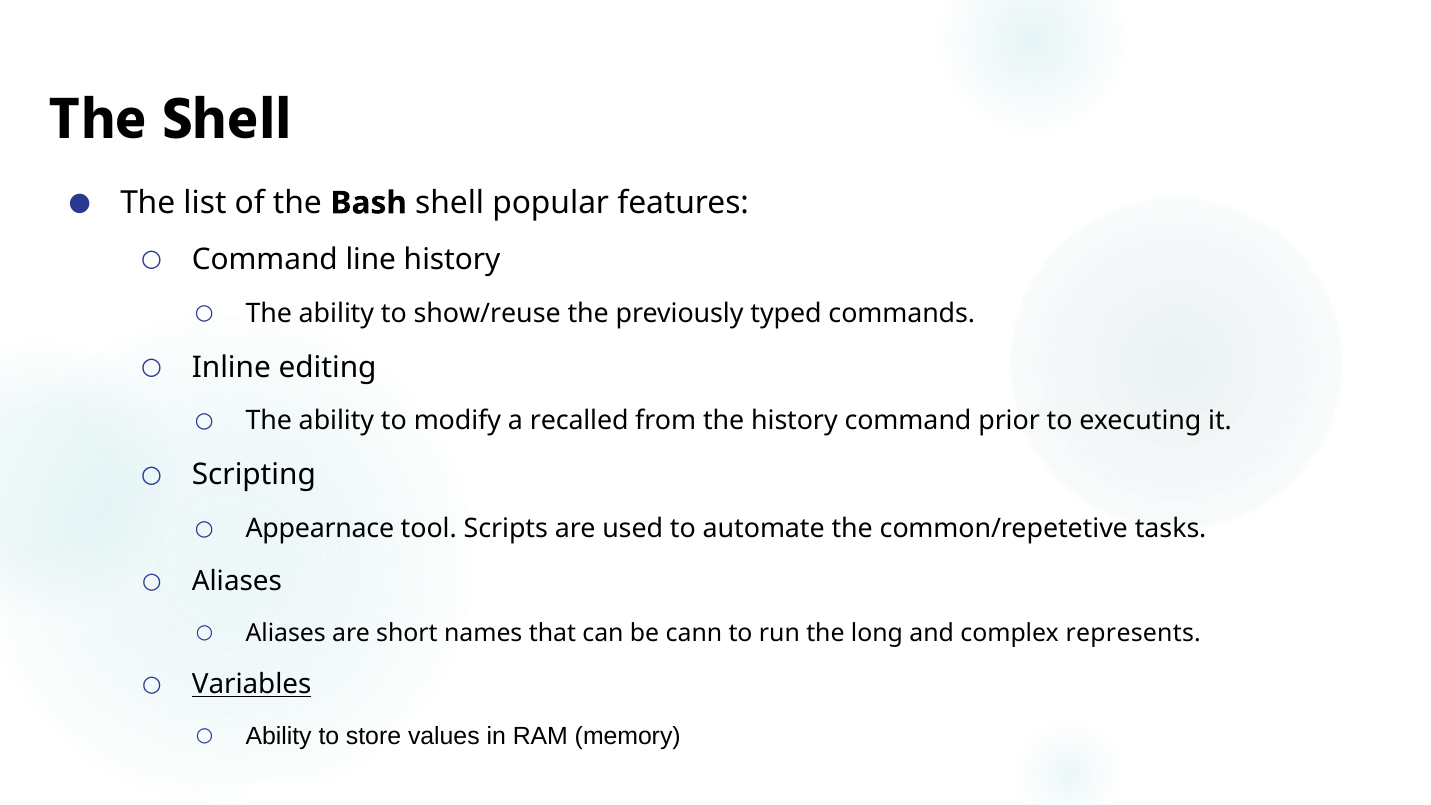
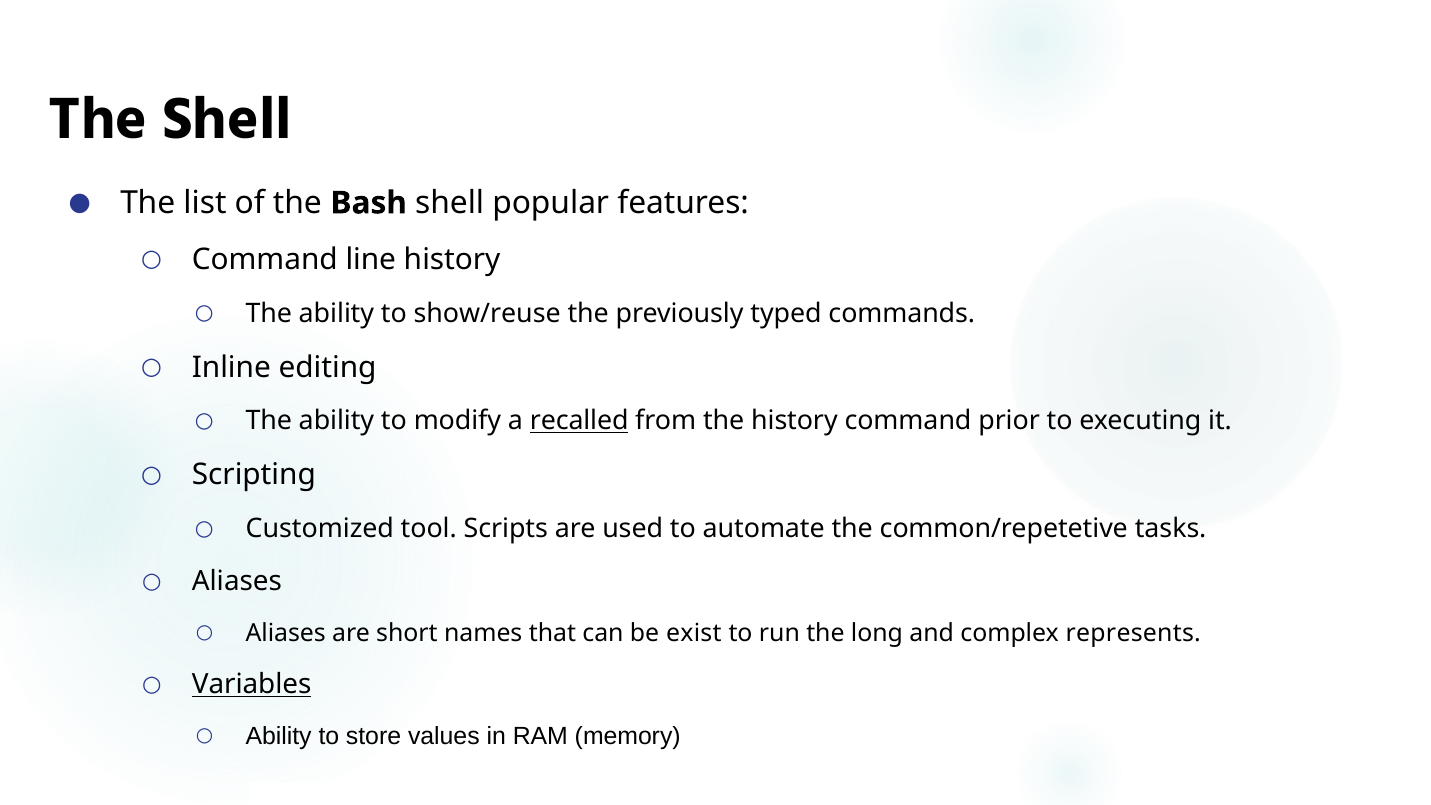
recalled underline: none -> present (579, 421)
Appearnace: Appearnace -> Customized (320, 529)
cann: cann -> exist (694, 633)
